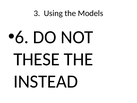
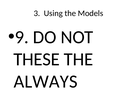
6: 6 -> 9 (22, 37)
INSTEAD: INSTEAD -> ALWAYS (46, 81)
